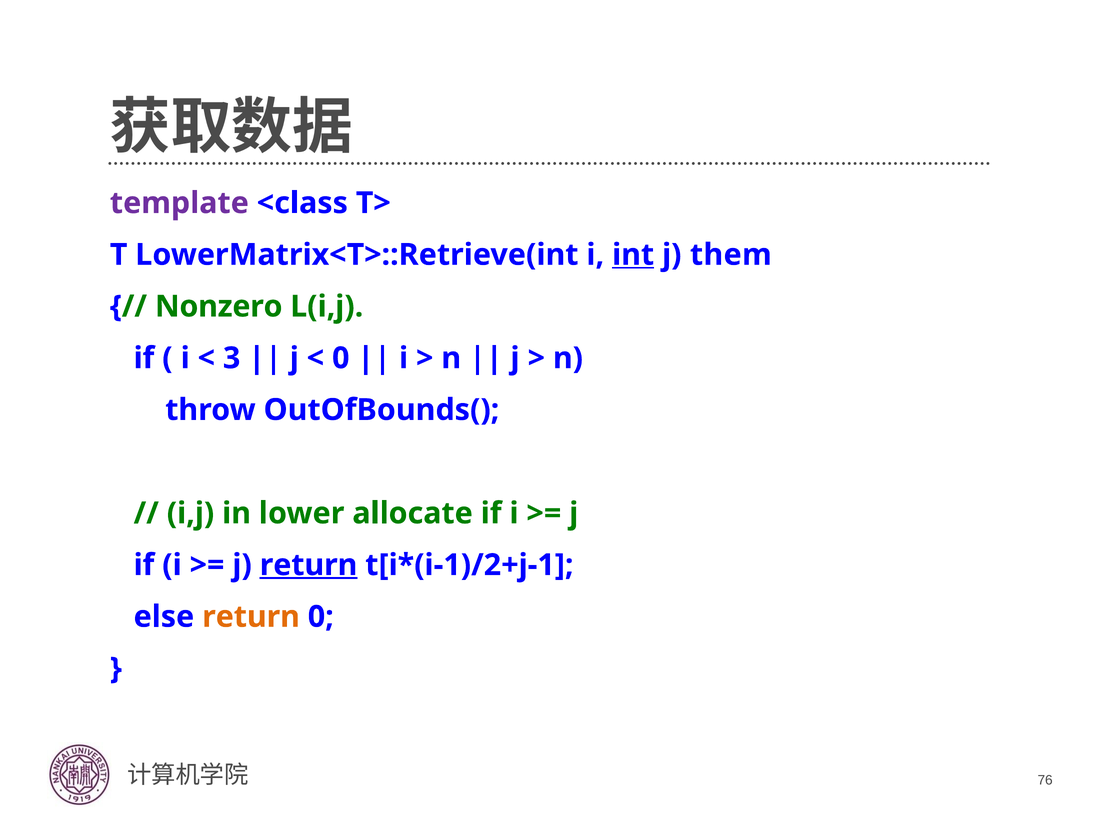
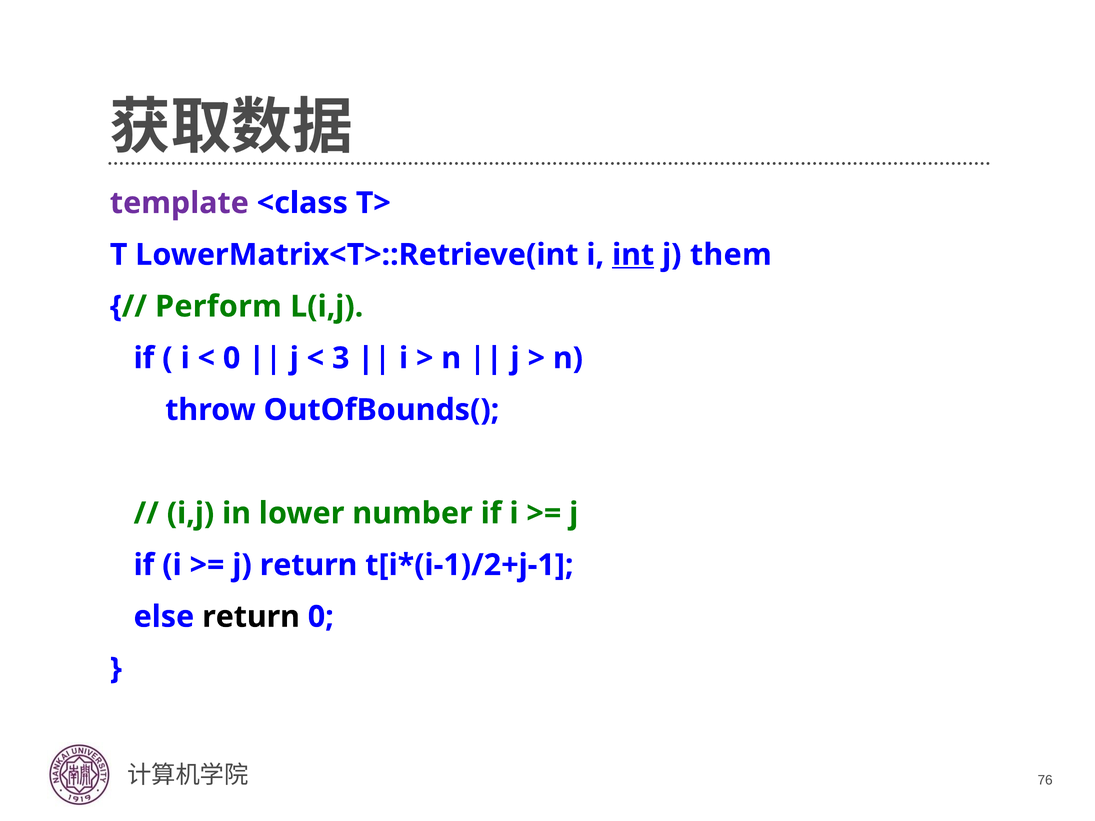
Nonzero: Nonzero -> Perform (218, 307)
3: 3 -> 0 (232, 358)
0: 0 -> 3 (341, 358)
allocate: allocate -> number (413, 513)
return underline: present -> none (309, 565)
return colour: orange -> black (251, 617)
